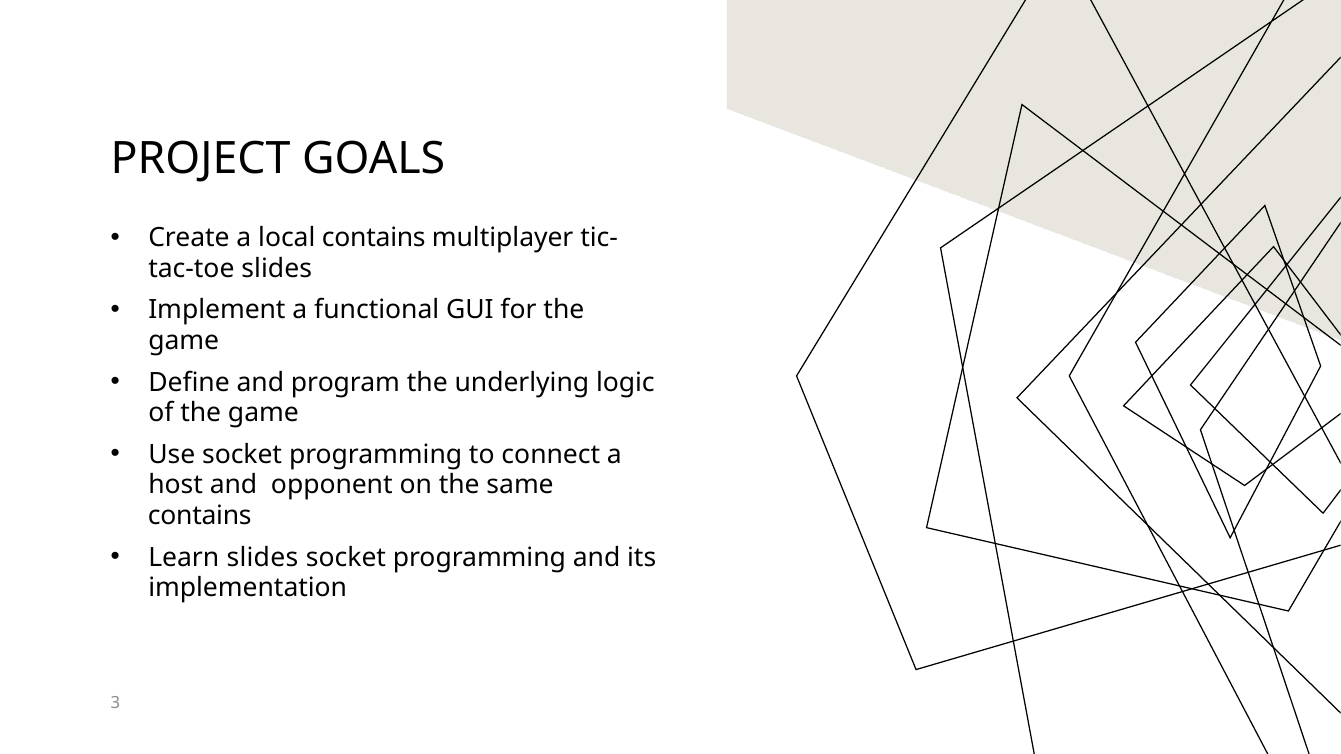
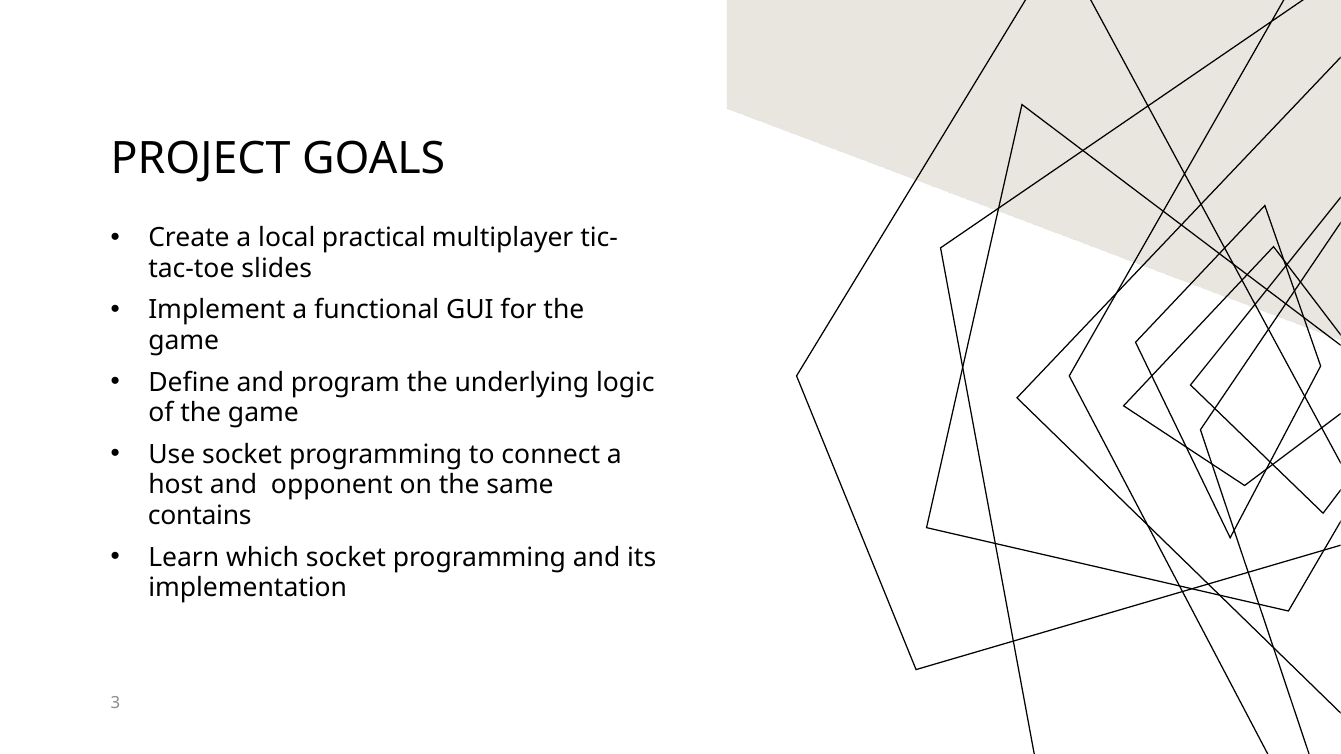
local contains: contains -> practical (374, 238)
Learn slides: slides -> which (263, 558)
